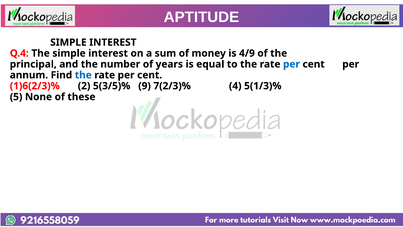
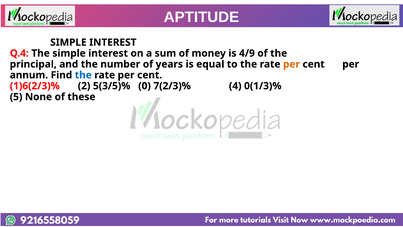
per colour: blue -> orange (291, 64)
9: 9 -> 0 (145, 86)
5(1/3)%: 5(1/3)% -> 0(1/3)% (263, 86)
